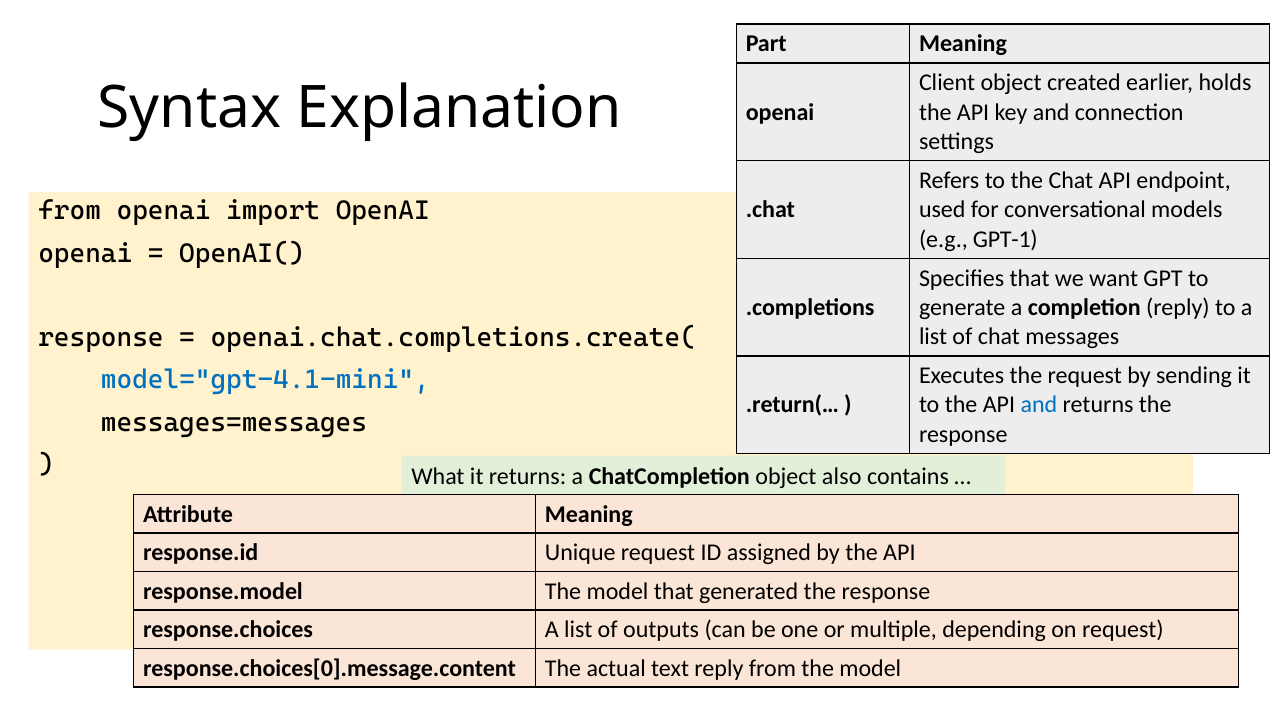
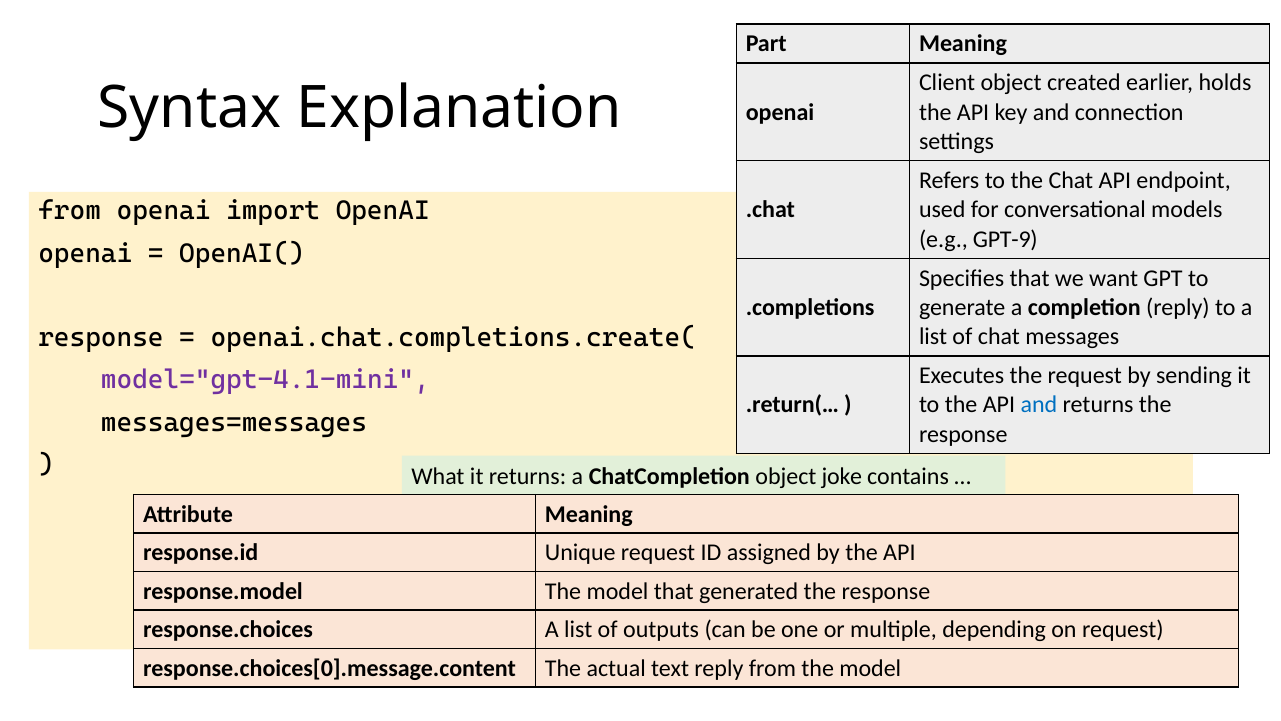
GPT-1: GPT-1 -> GPT-9 (1005, 239)
model="gpt-4.1-mini colour: blue -> purple (265, 380)
also: also -> joke (842, 476)
